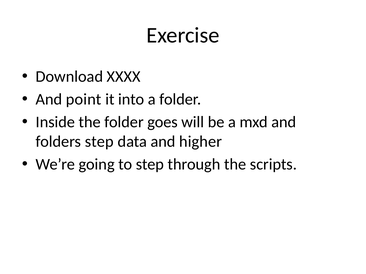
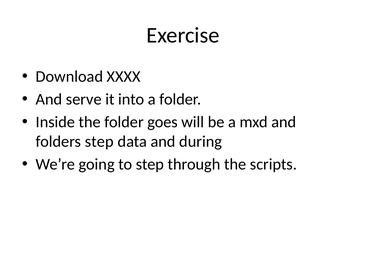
point: point -> serve (84, 100)
higher: higher -> during (201, 142)
